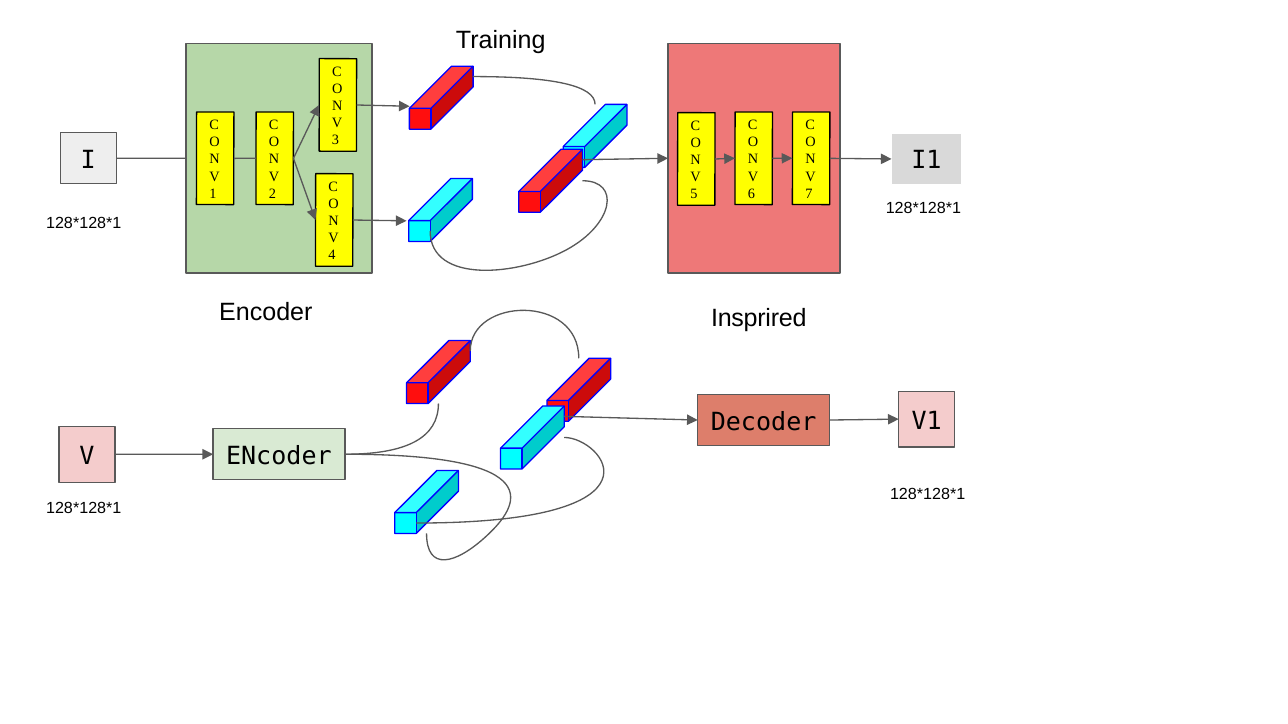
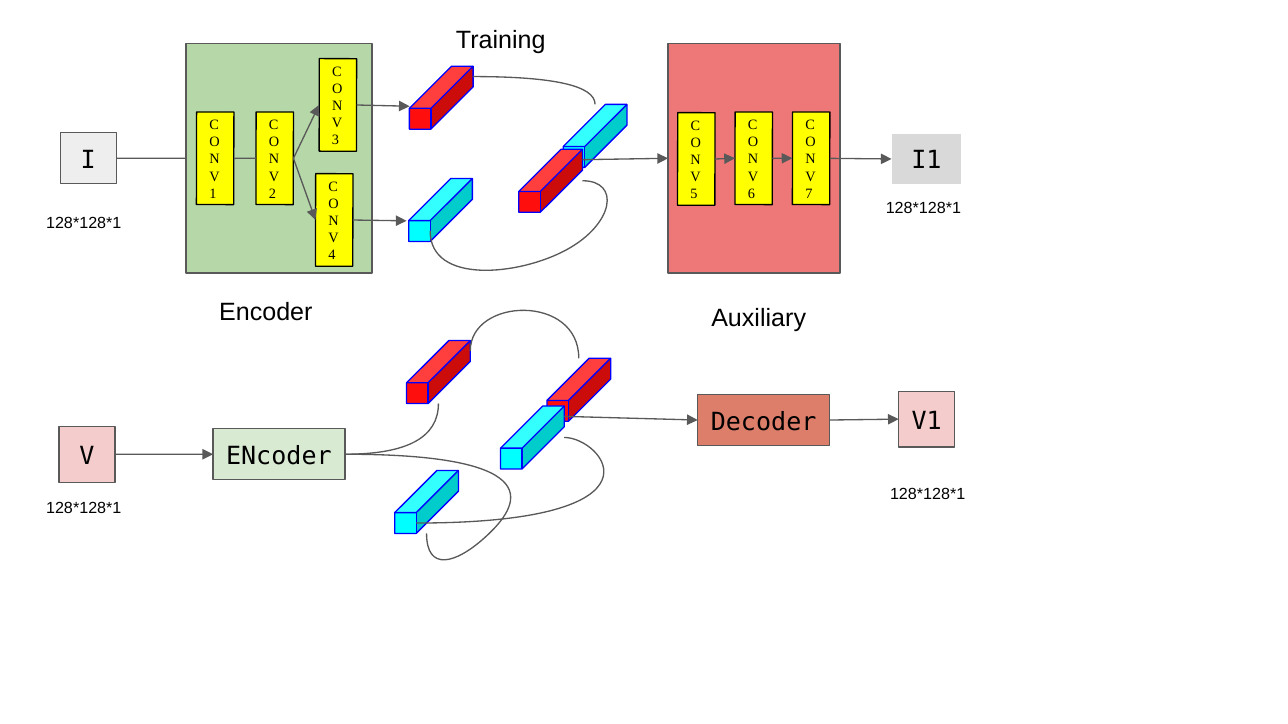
Insprired: Insprired -> Auxiliary (759, 318)
